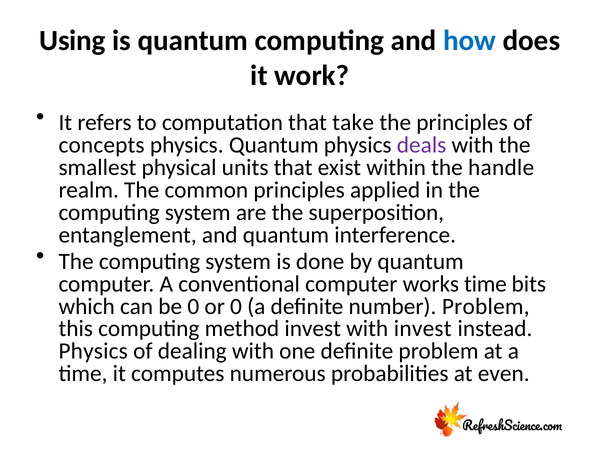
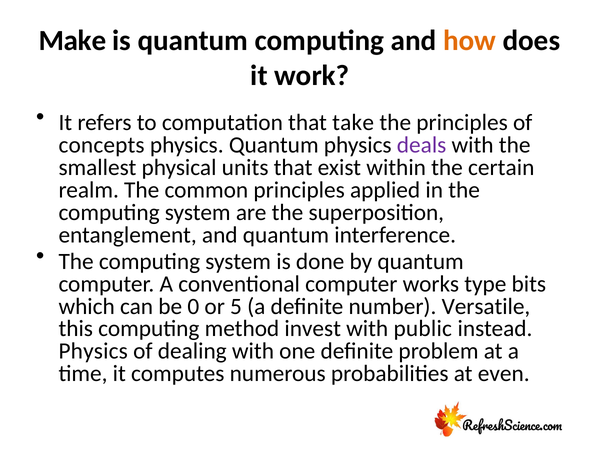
Using: Using -> Make (73, 41)
how colour: blue -> orange (470, 41)
handle: handle -> certain (501, 168)
works time: time -> type (485, 284)
or 0: 0 -> 5 (236, 306)
number Problem: Problem -> Versatile (486, 306)
with invest: invest -> public (423, 329)
